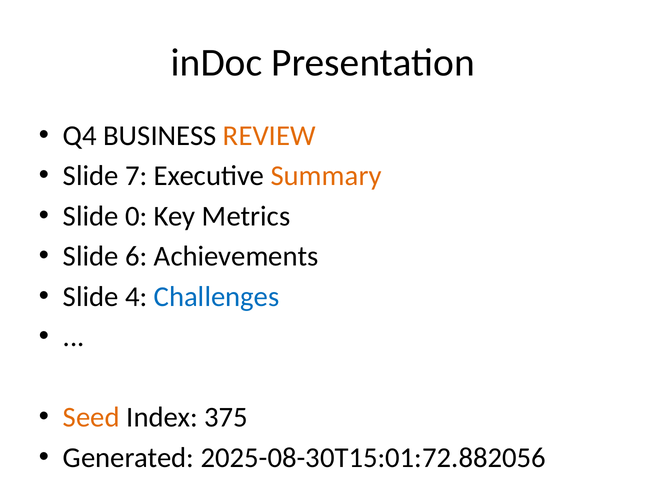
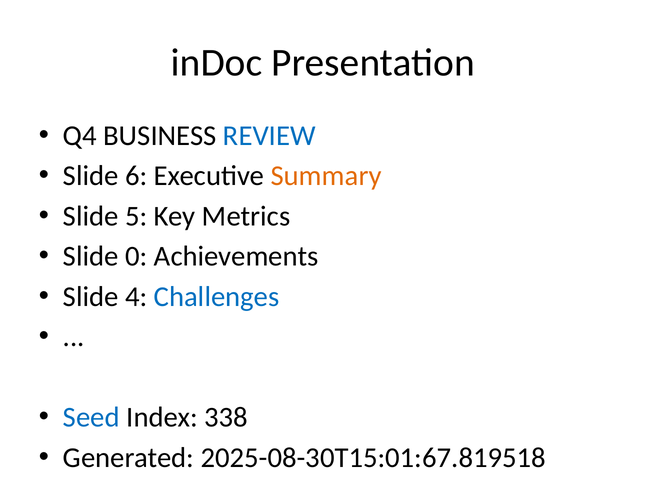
REVIEW colour: orange -> blue (269, 136)
7: 7 -> 6 (136, 176)
0: 0 -> 5 (136, 216)
6: 6 -> 0 (136, 256)
Seed colour: orange -> blue (91, 417)
375: 375 -> 338 (226, 417)
2025-08-30T15:01:72.882056: 2025-08-30T15:01:72.882056 -> 2025-08-30T15:01:67.819518 (373, 457)
